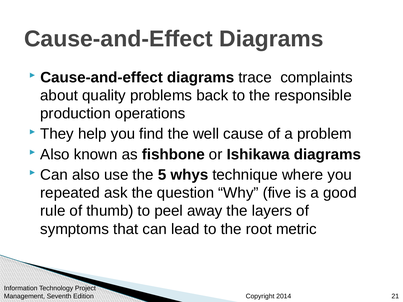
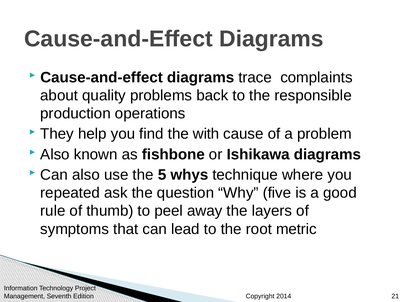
well: well -> with (206, 134)
